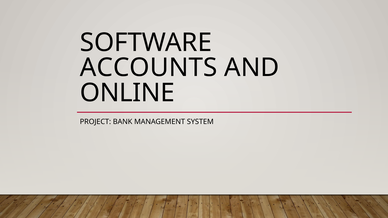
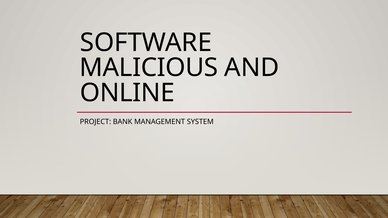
ACCOUNTS: ACCOUNTS -> MALICIOUS (149, 68)
